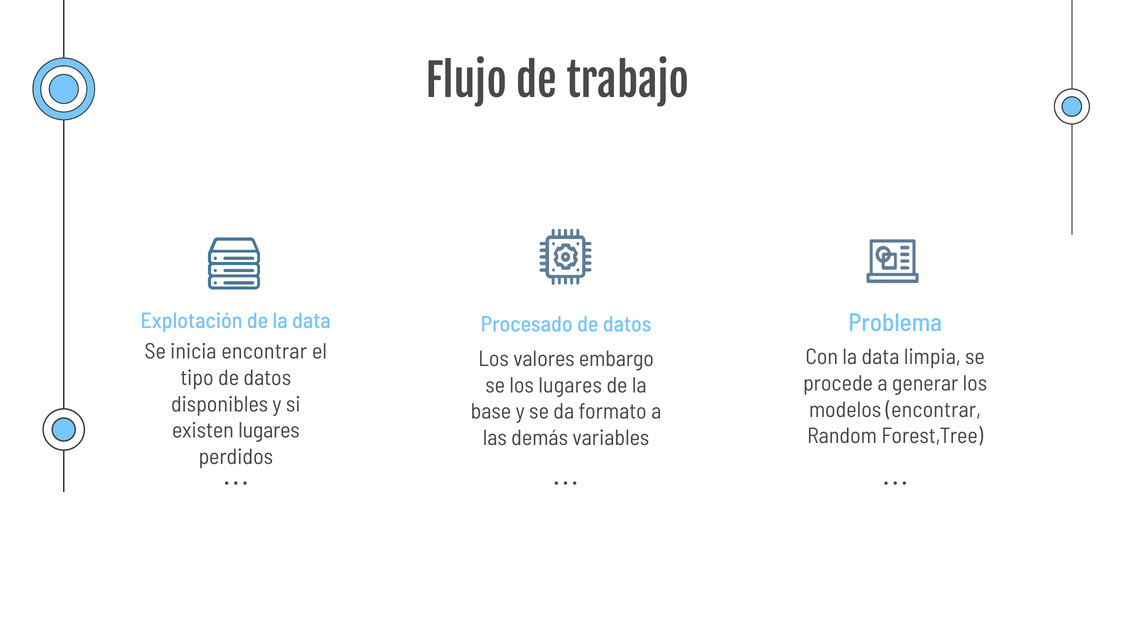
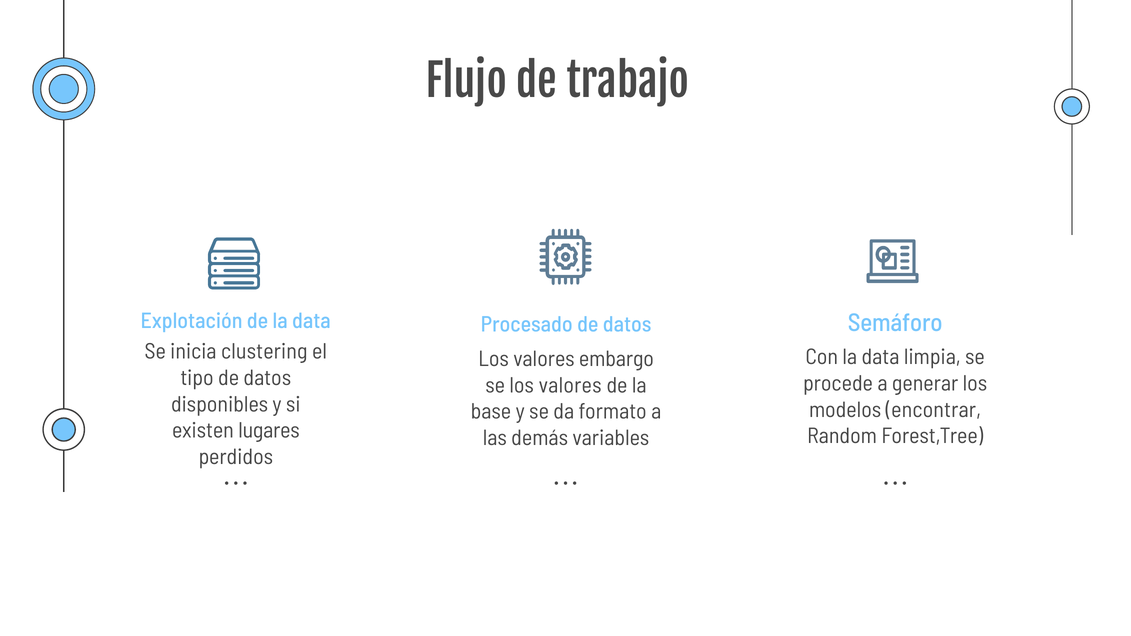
Problema: Problema -> Semáforo (895, 323)
inicia encontrar: encontrar -> clustering (264, 352)
se los lugares: lugares -> valores (570, 385)
